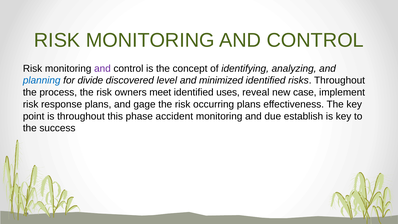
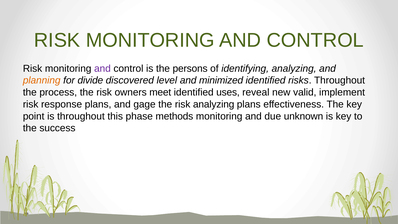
concept: concept -> persons (190, 68)
planning colour: blue -> orange (42, 80)
case: case -> valid (305, 92)
risk occurring: occurring -> analyzing (214, 104)
accident: accident -> methods (174, 116)
establish: establish -> unknown (304, 116)
